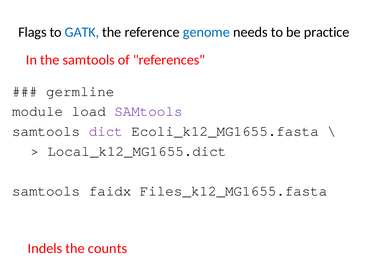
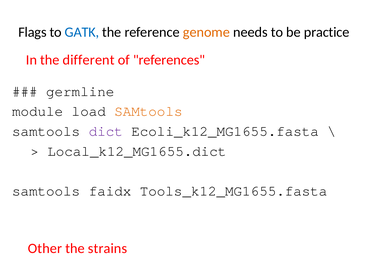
genome colour: blue -> orange (206, 32)
the samtools: samtools -> different (89, 60)
SAMtools colour: purple -> orange (148, 111)
Files_k12_MG1655.fasta: Files_k12_MG1655.fasta -> Tools_k12_MG1655.fasta (234, 191)
Indels: Indels -> Other (45, 249)
counts: counts -> strains (108, 249)
